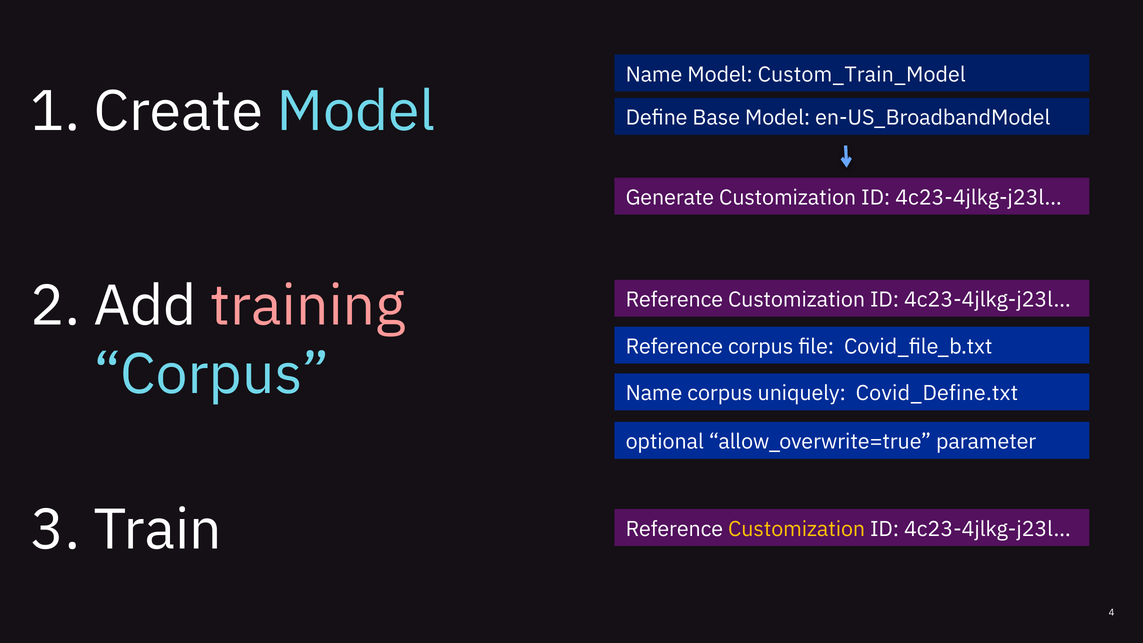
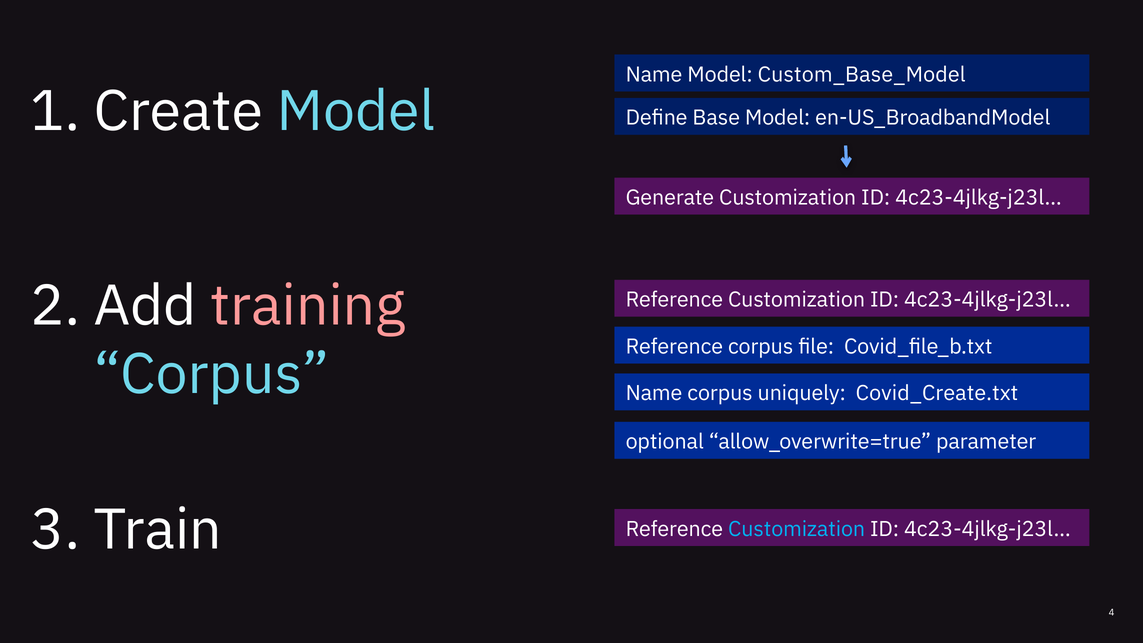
Custom_Train_Model: Custom_Train_Model -> Custom_Base_Model (862, 74)
Covid_Define.txt: Covid_Define.txt -> Covid_Create.txt (937, 393)
Customization colour: yellow -> light blue (797, 529)
